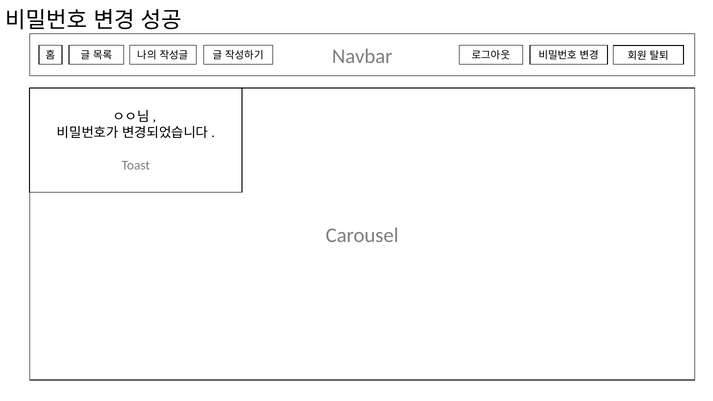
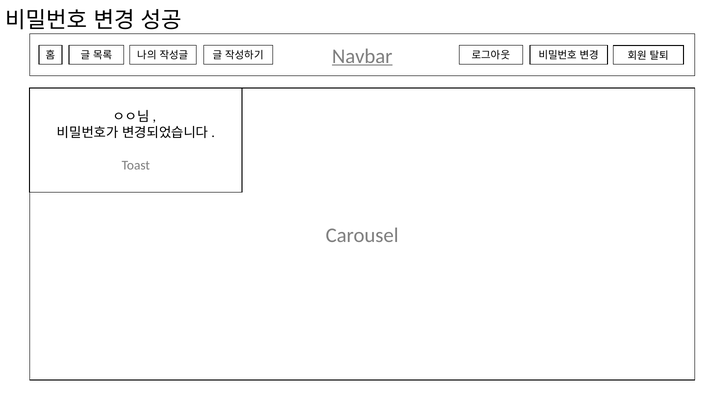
Navbar underline: none -> present (362, 56)
